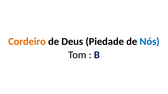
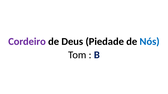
Cordeiro colour: orange -> purple (27, 42)
